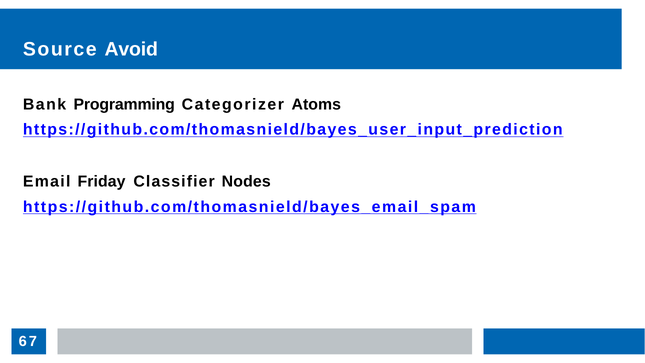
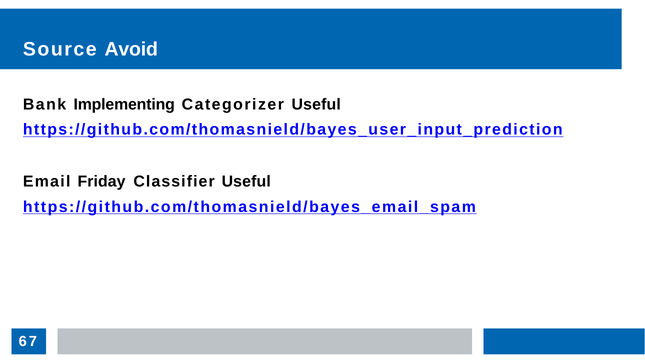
Programming: Programming -> Implementing (124, 104)
Categorizer Atoms: Atoms -> Useful (316, 104)
Classifier Nodes: Nodes -> Useful (246, 181)
